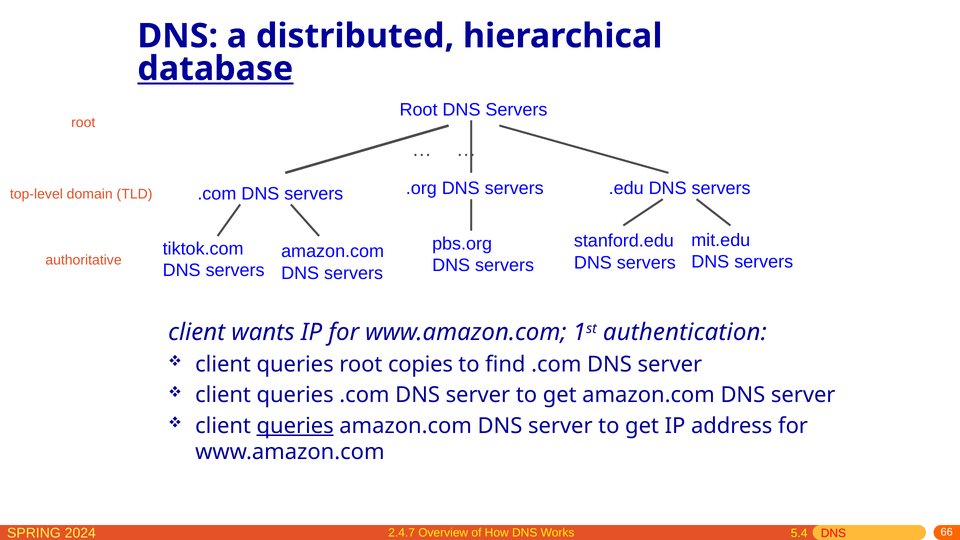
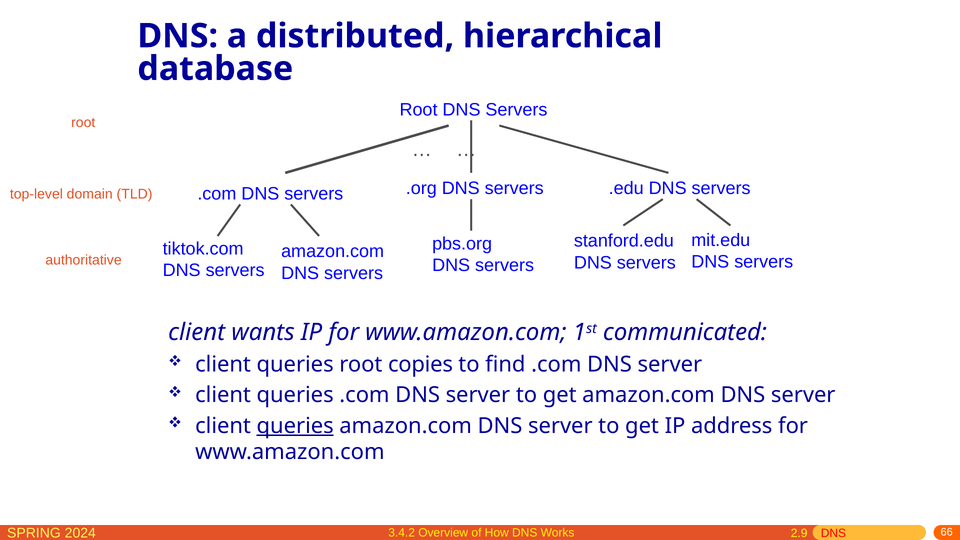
database underline: present -> none (215, 69)
authentication: authentication -> communicated (685, 332)
2.4.7: 2.4.7 -> 3.4.2 (402, 533)
5.4: 5.4 -> 2.9 (799, 533)
